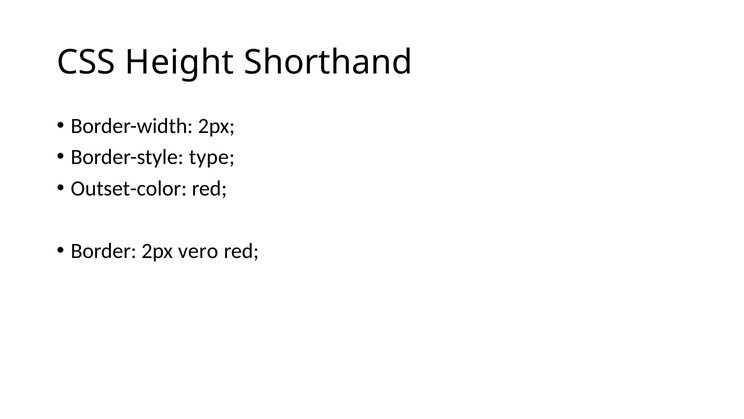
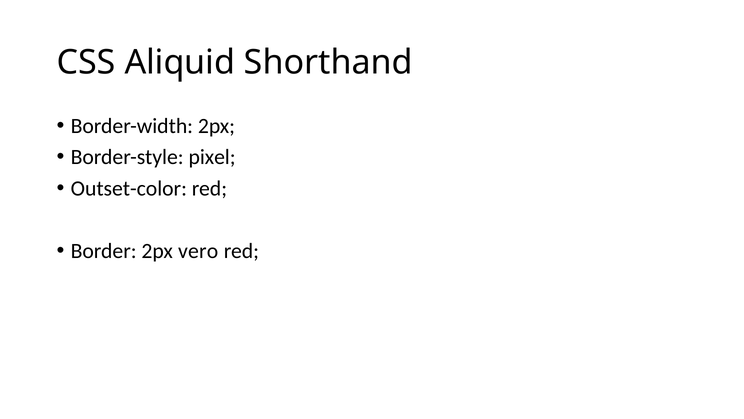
Height: Height -> Aliquid (180, 62)
type: type -> pixel (212, 157)
